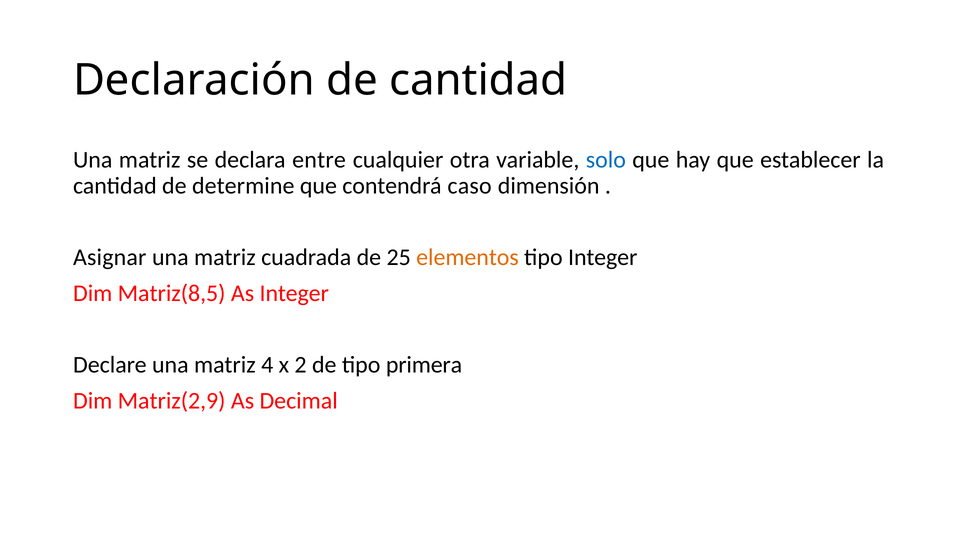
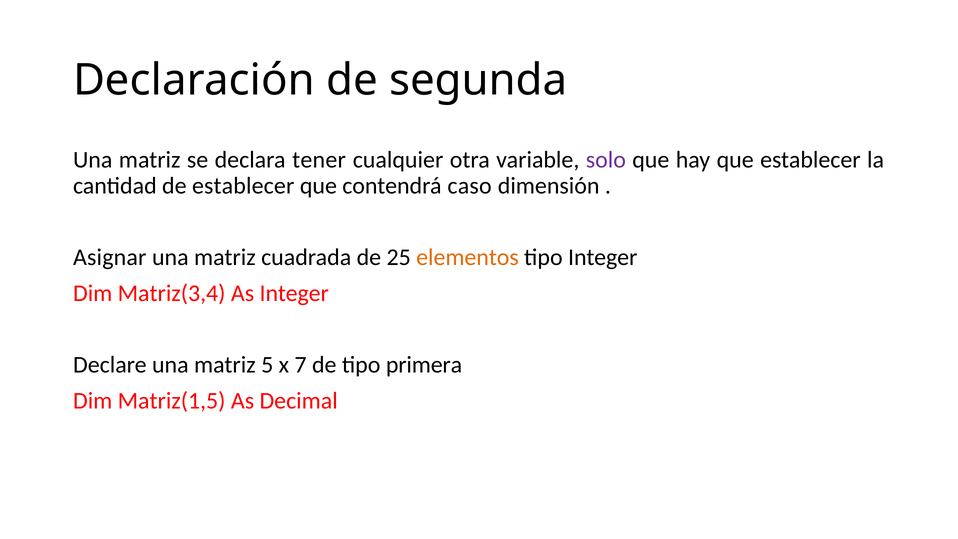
de cantidad: cantidad -> segunda (478, 80)
entre: entre -> tener (319, 160)
solo colour: blue -> purple (606, 160)
de determine: determine -> establecer (243, 186)
Matriz(8,5: Matriz(8,5 -> Matriz(3,4 (172, 293)
4: 4 -> 5 (267, 365)
2: 2 -> 7 (301, 365)
Matriz(2,9: Matriz(2,9 -> Matriz(1,5 (172, 401)
